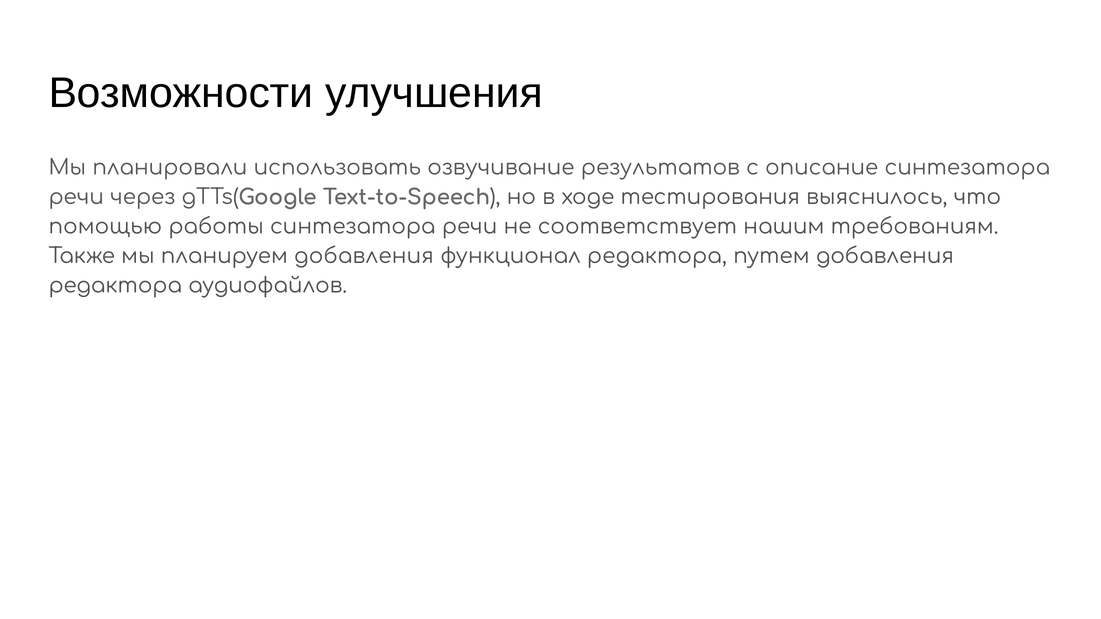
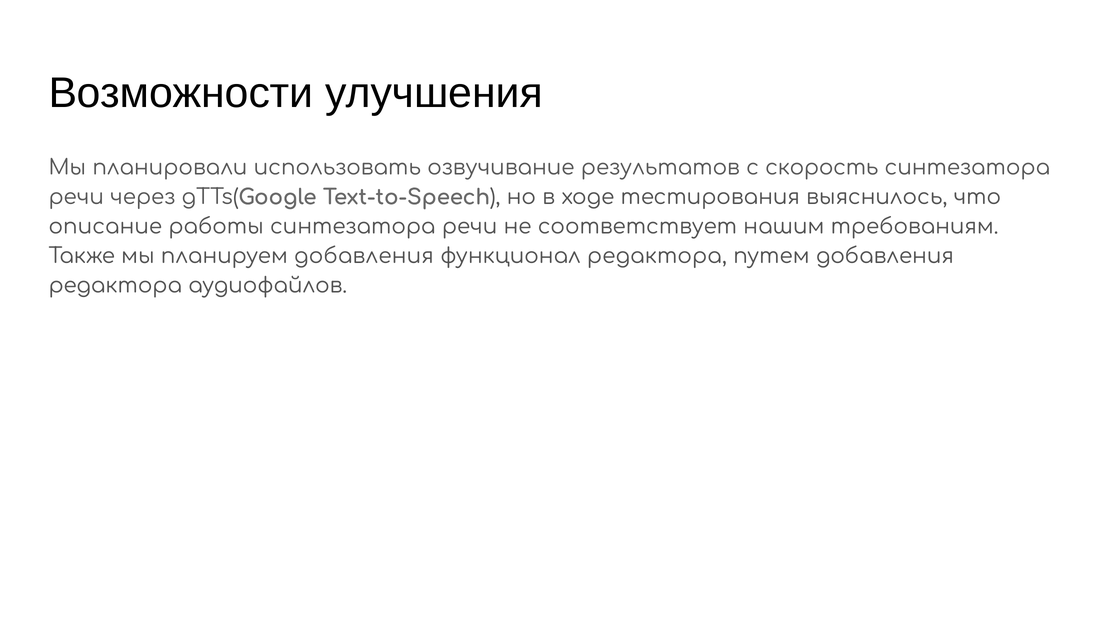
описание: описание -> скорость (822, 168)
помощью: помощью -> описание (105, 227)
